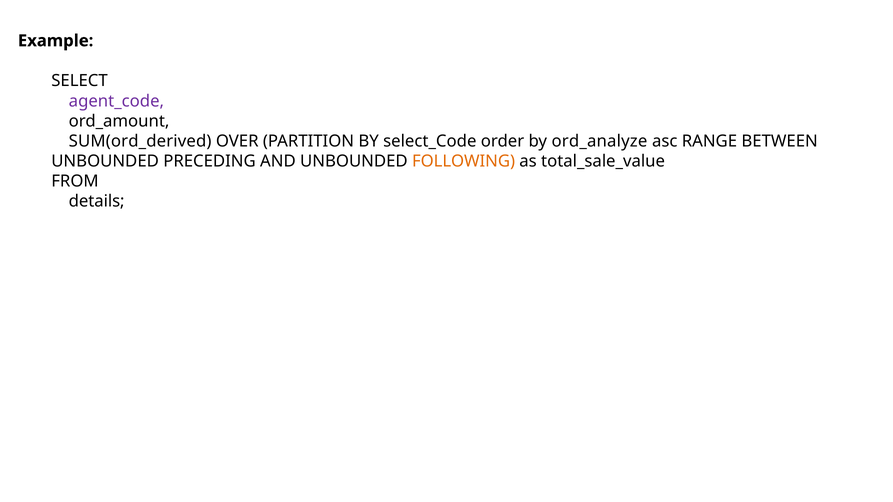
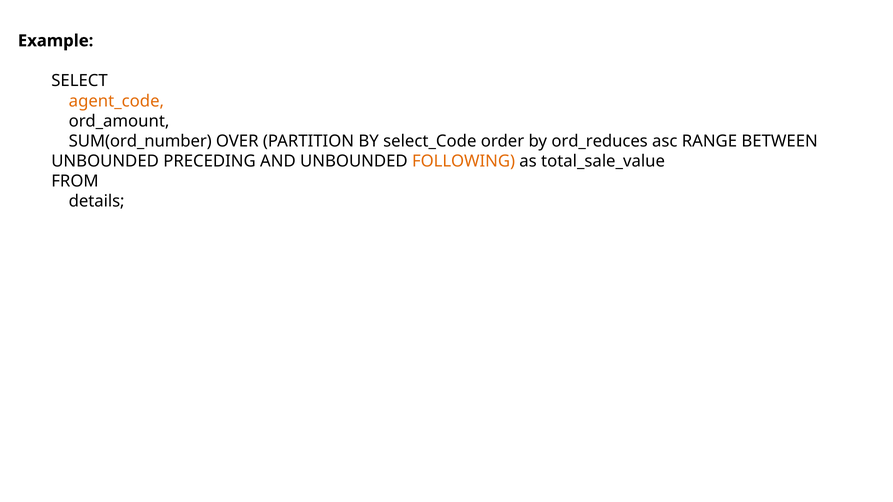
agent_code colour: purple -> orange (116, 101)
SUM(ord_derived: SUM(ord_derived -> SUM(ord_number (140, 141)
ord_analyze: ord_analyze -> ord_reduces (600, 141)
